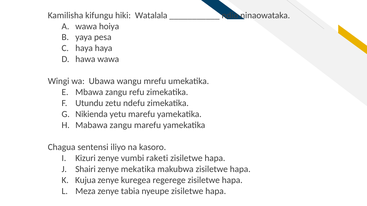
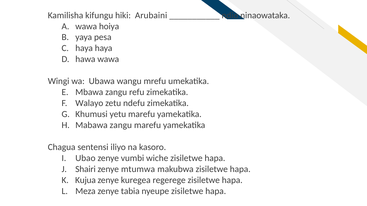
Watalala: Watalala -> Arubaini (151, 15)
Utundu: Utundu -> Walayo (89, 103)
Nikienda: Nikienda -> Khumusi (91, 114)
Kizuri: Kizuri -> Ubao (85, 158)
raketi: raketi -> wiche (157, 158)
mekatika: mekatika -> mtumwa (138, 169)
